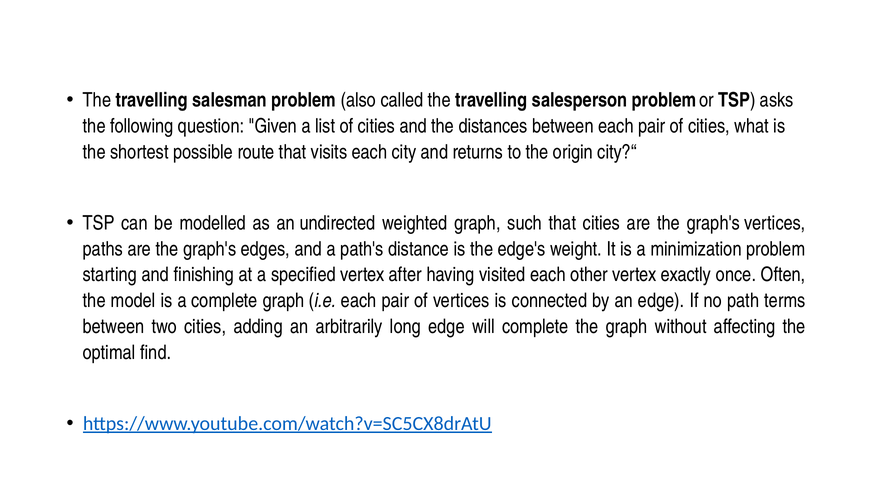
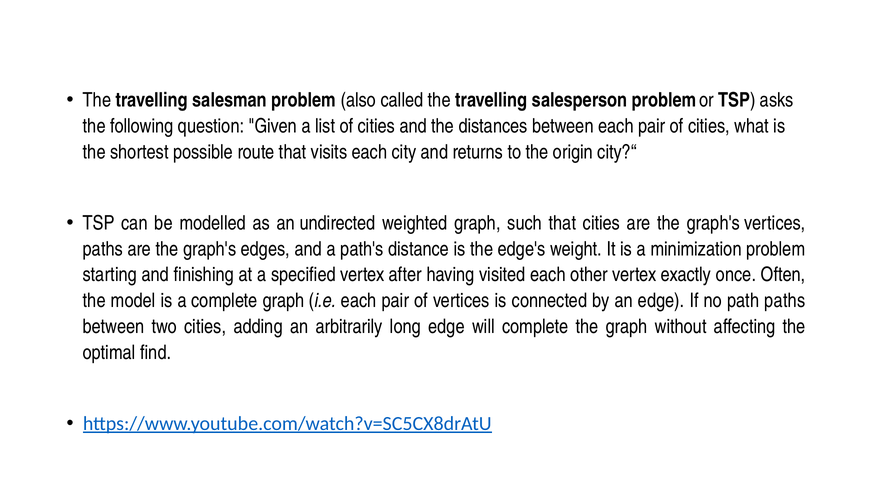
path terms: terms -> paths (785, 301)
